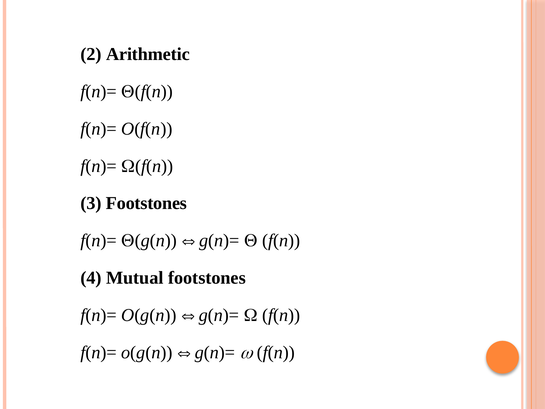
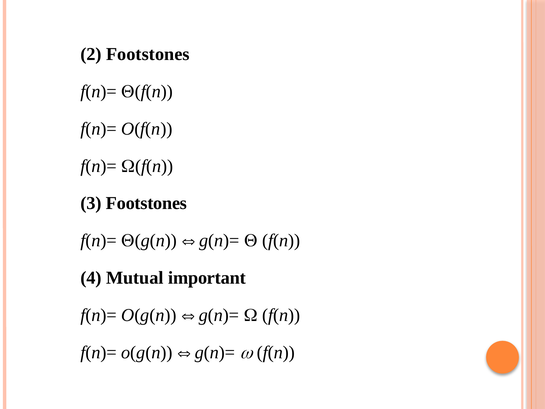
2 Arithmetic: Arithmetic -> Footstones (148, 54)
Mutual footstones: footstones -> important (207, 278)
